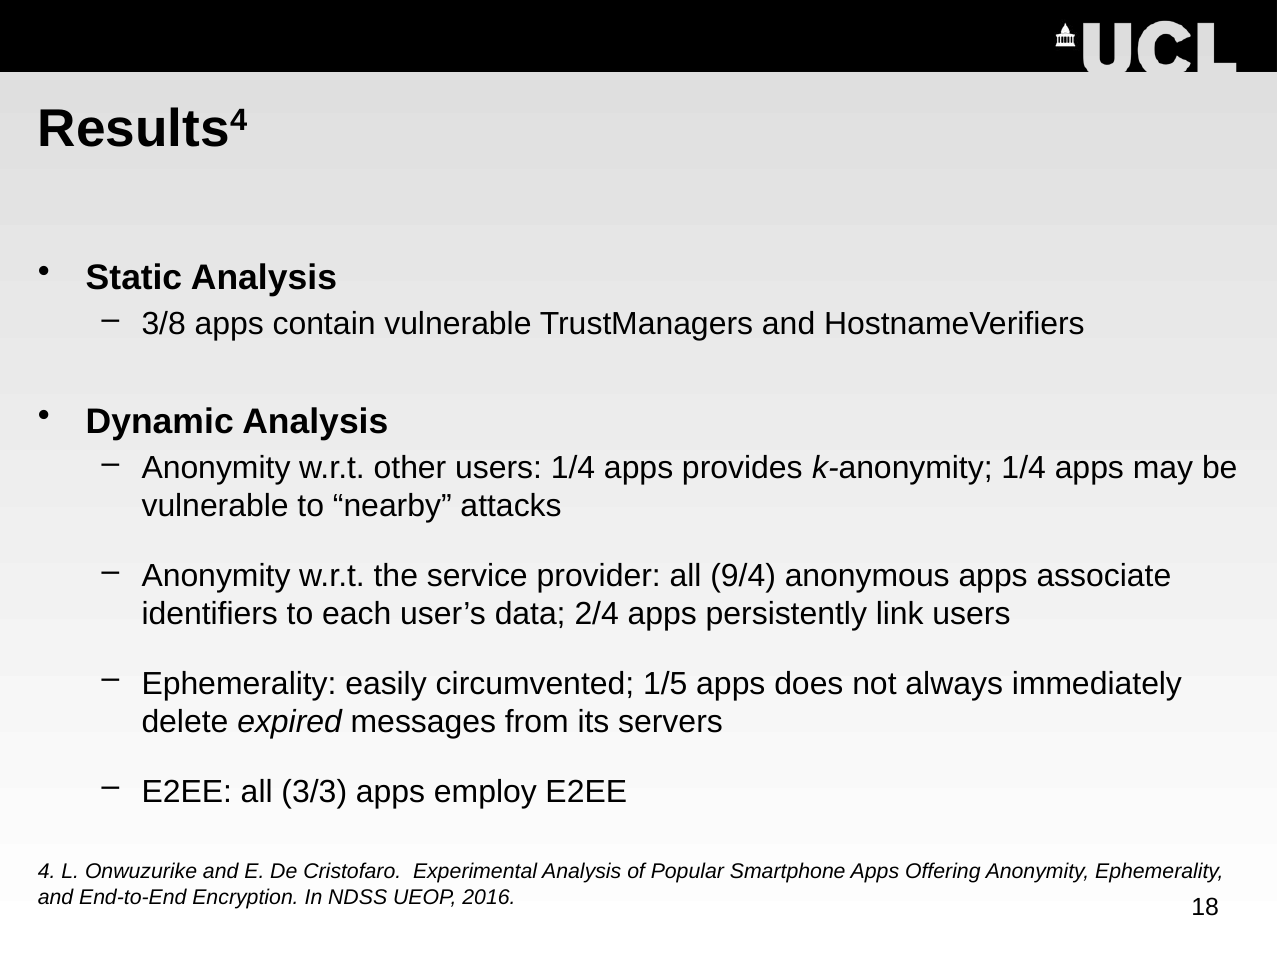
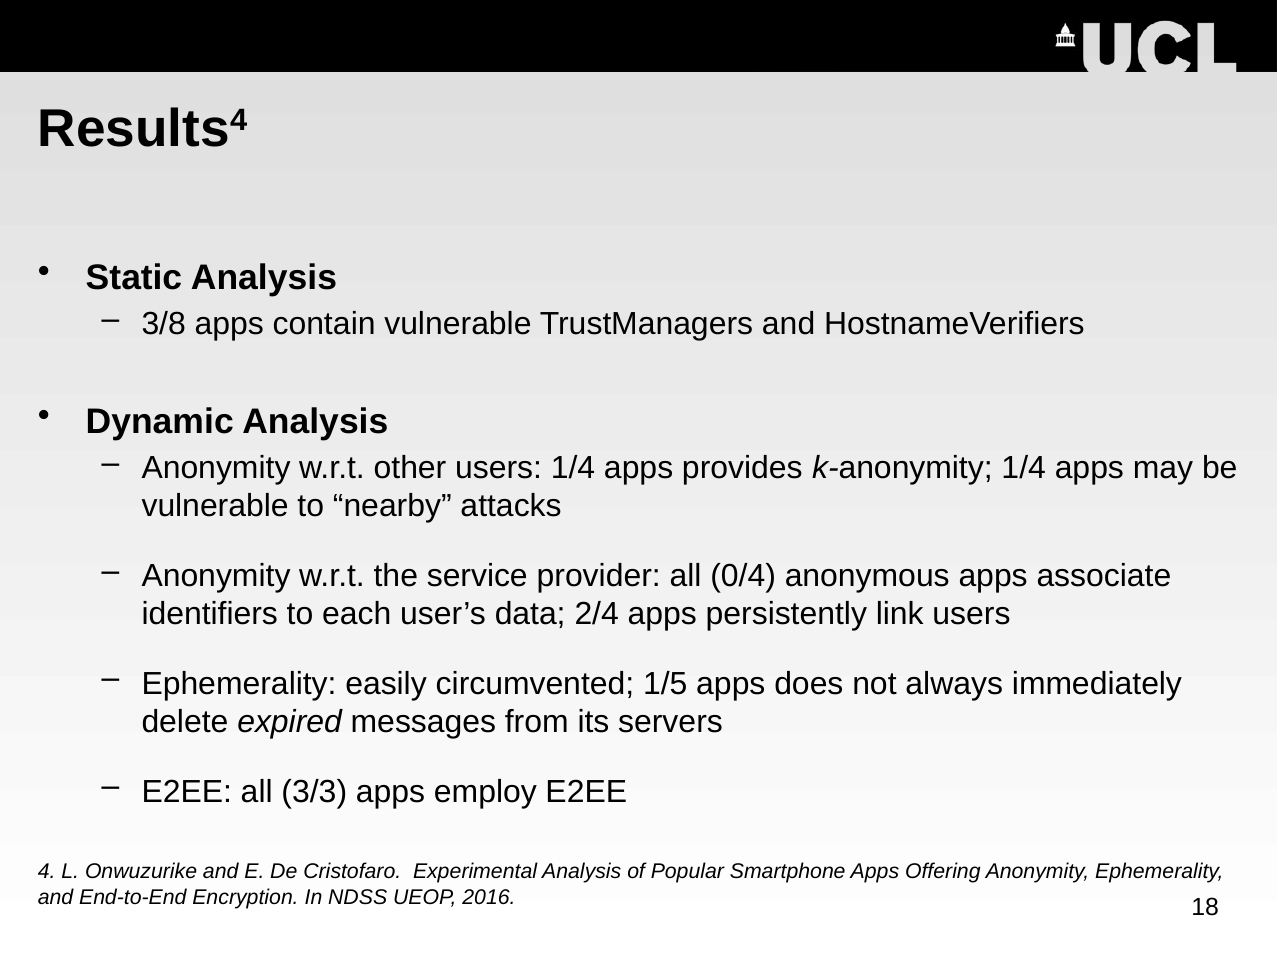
9/4: 9/4 -> 0/4 (743, 576)
